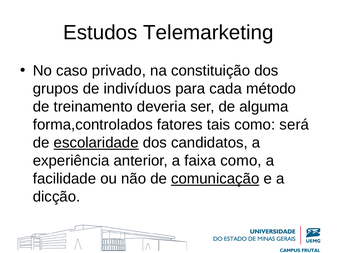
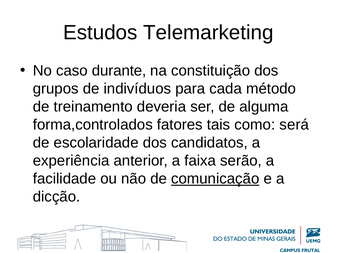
privado: privado -> durante (119, 71)
escolaridade underline: present -> none (96, 143)
faixa como: como -> serão (241, 161)
